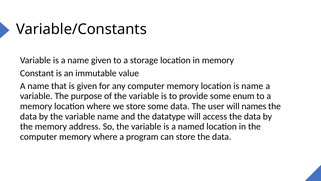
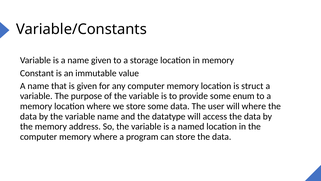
is name: name -> struct (252, 86)
will names: names -> where (254, 106)
